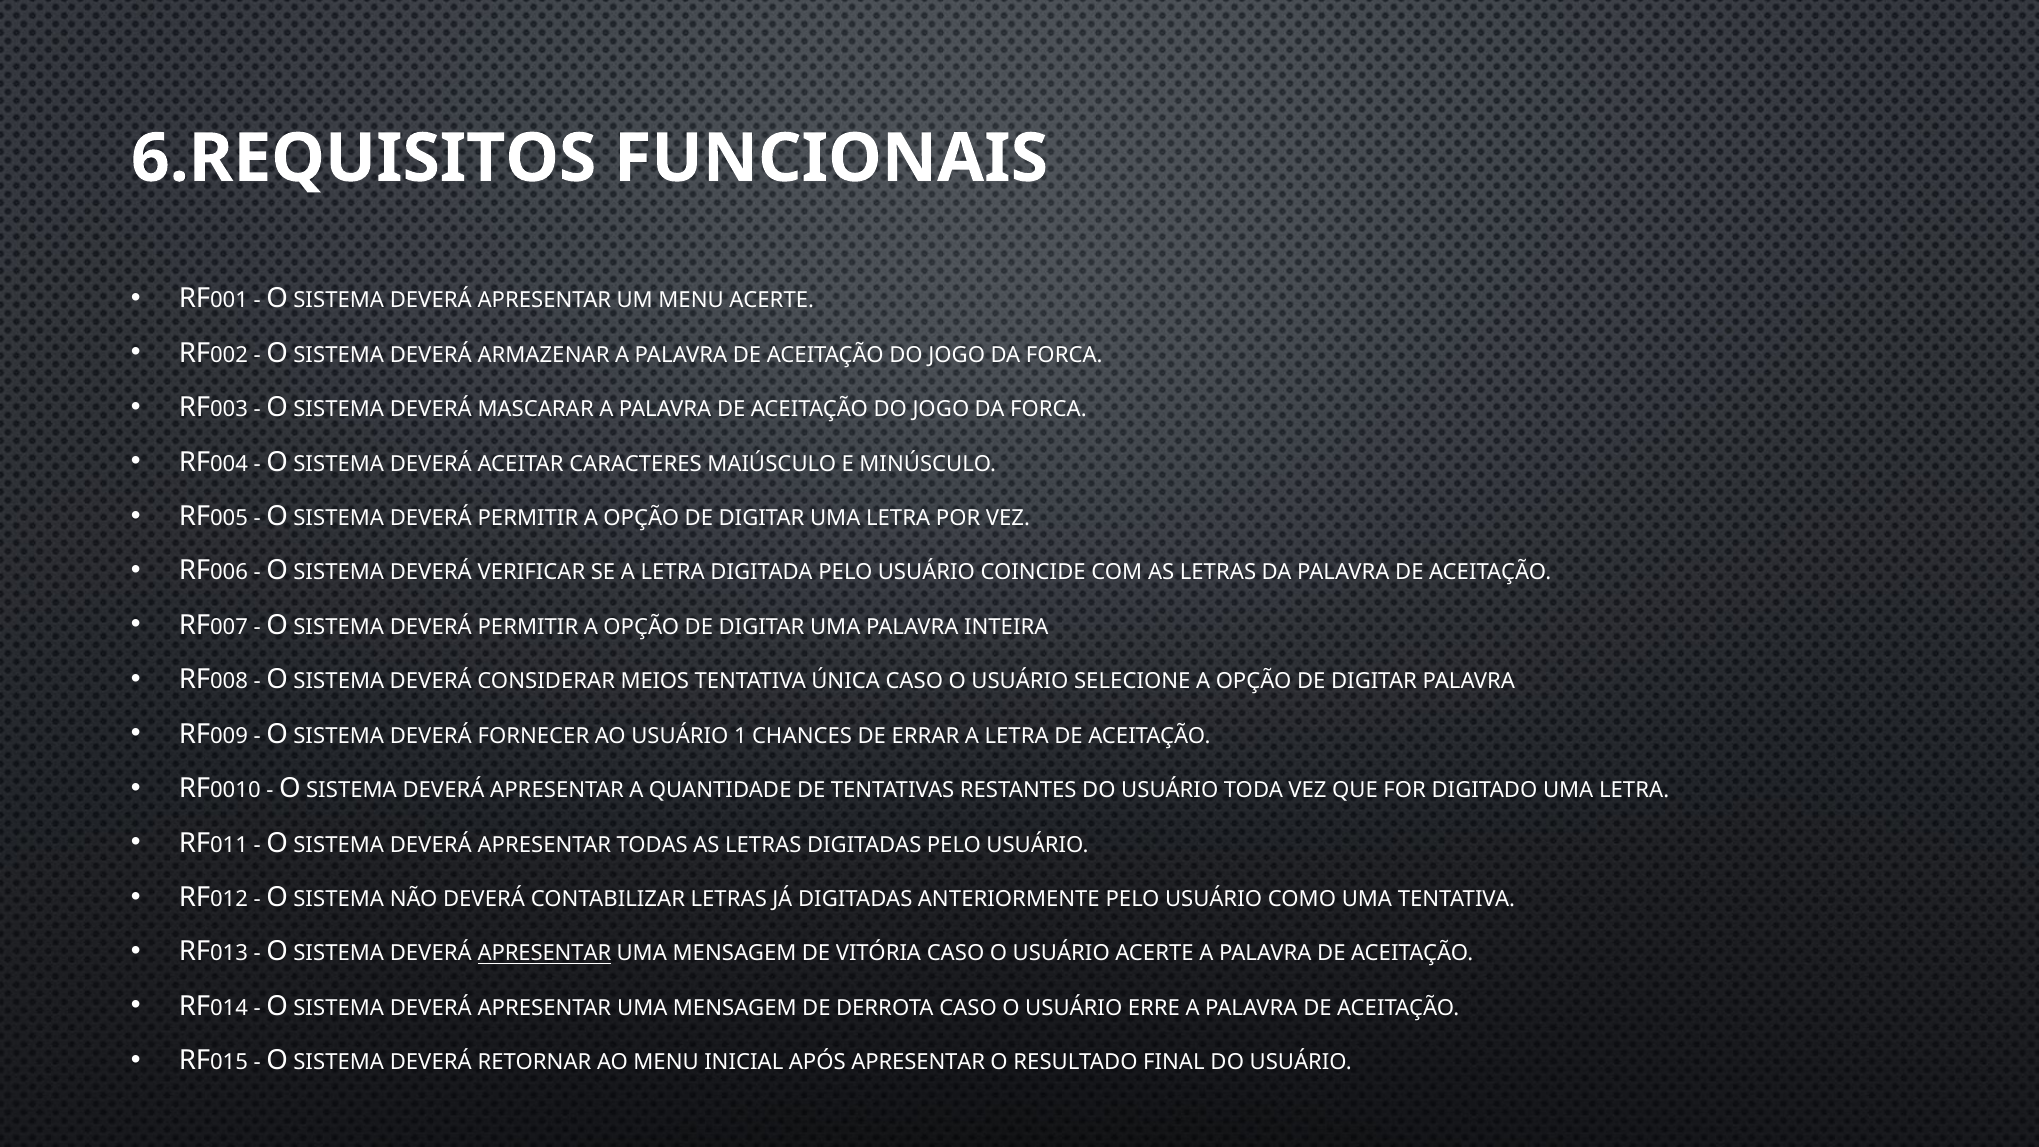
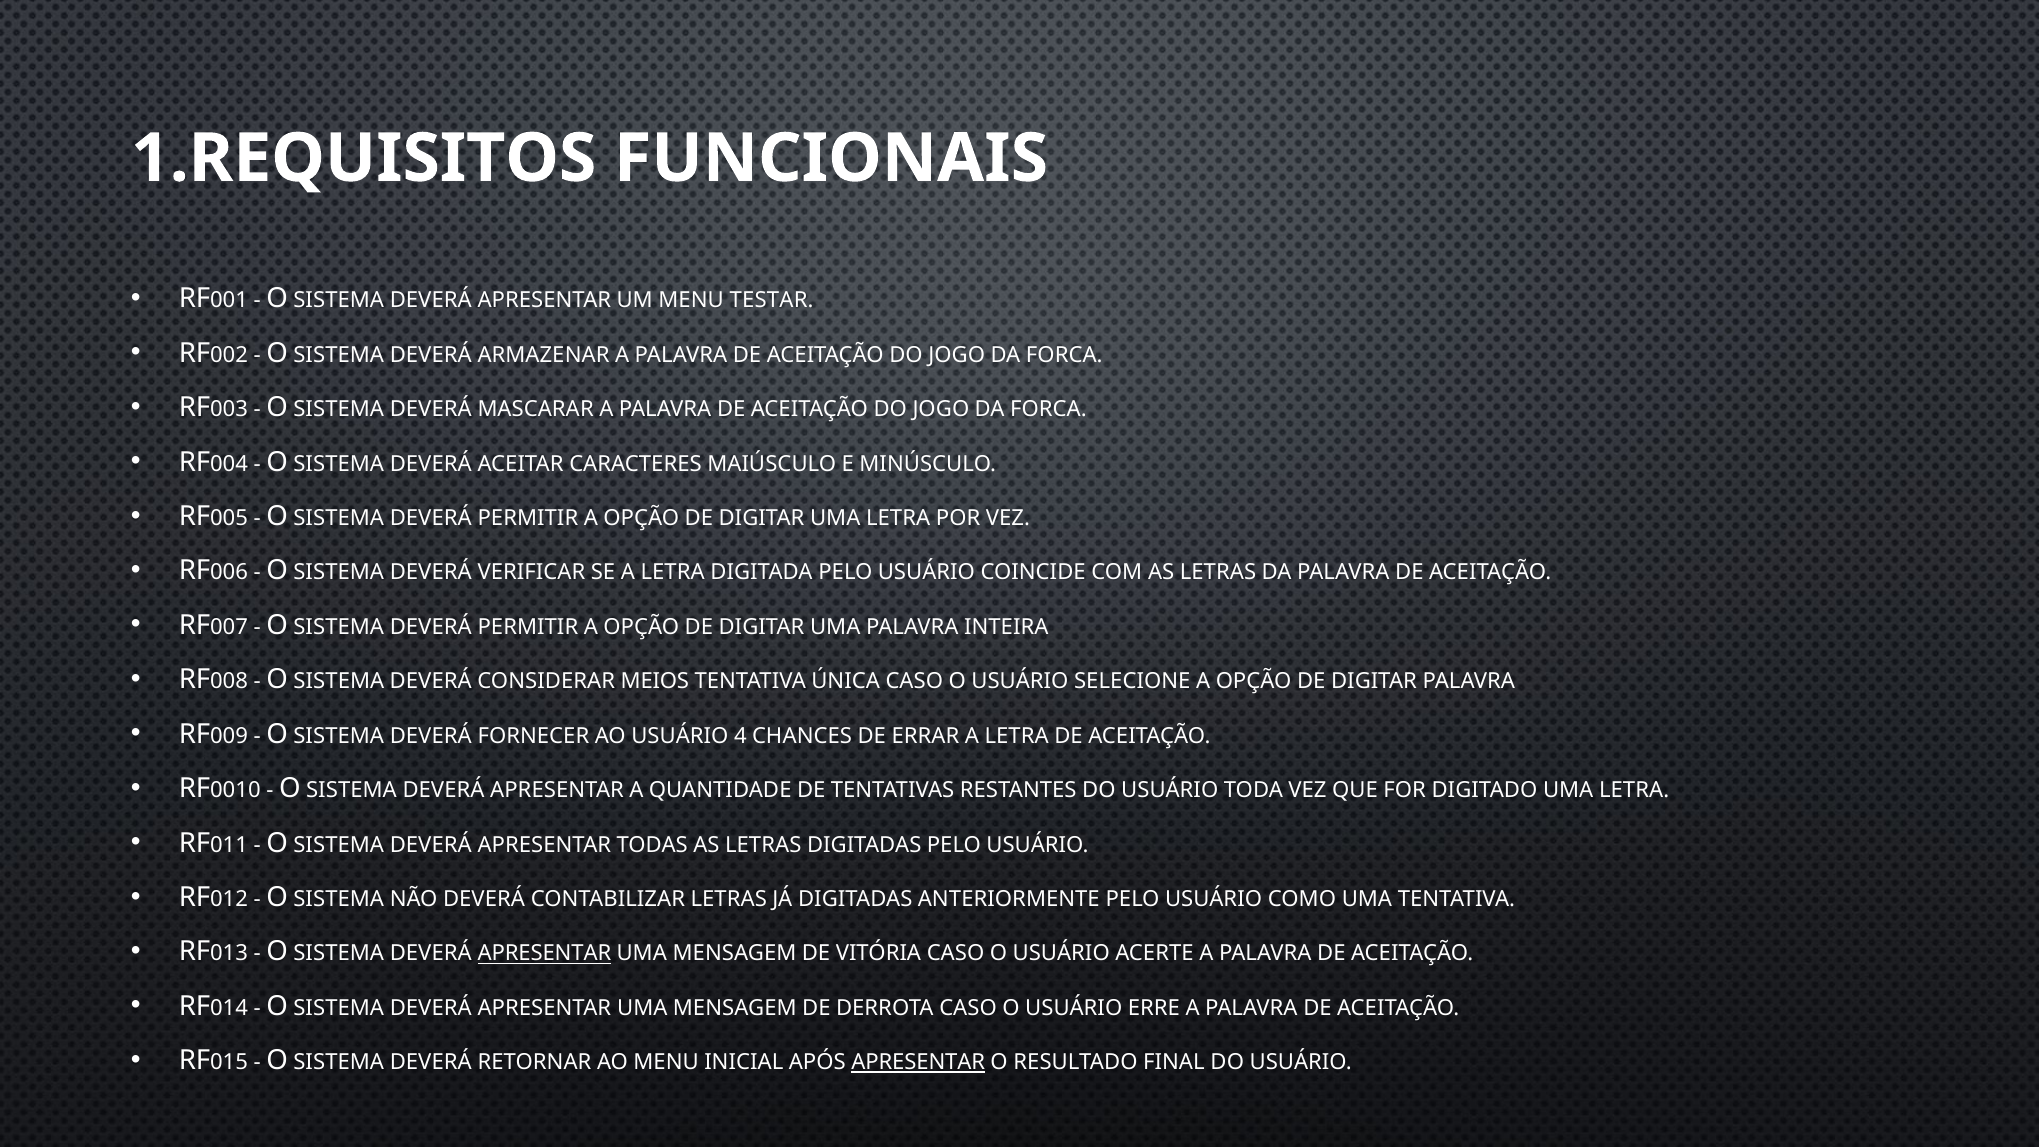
6.REQUISITOS: 6.REQUISITOS -> 1.REQUISITOS (364, 158)
MENU ACERTE: ACERTE -> TESTAR (772, 301)
1: 1 -> 4 (740, 736)
APRESENTAR underline: none -> present (918, 1062)
